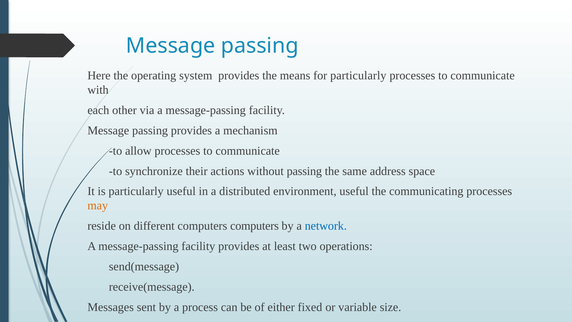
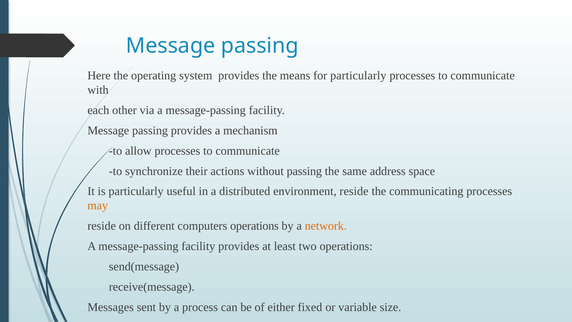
environment useful: useful -> reside (354, 191)
computers computers: computers -> operations (255, 226)
network colour: blue -> orange (326, 226)
